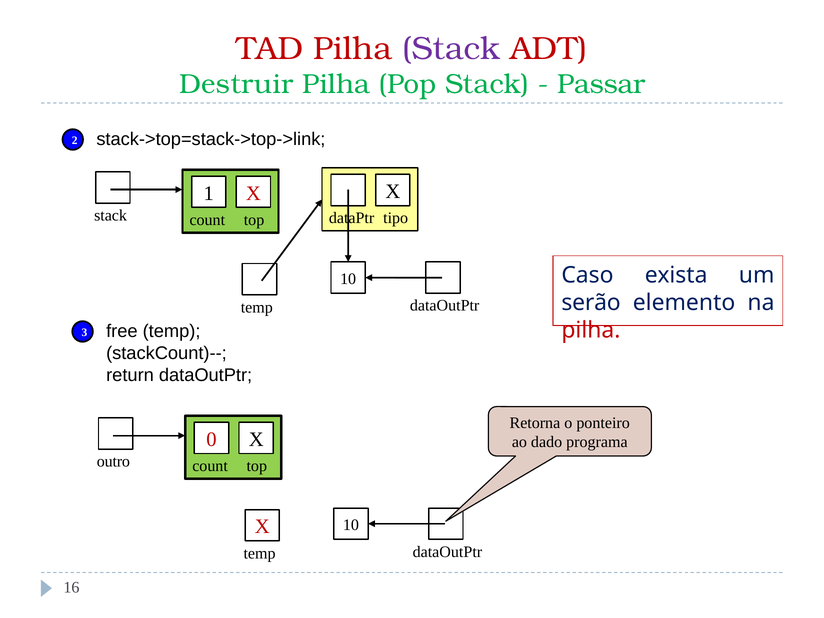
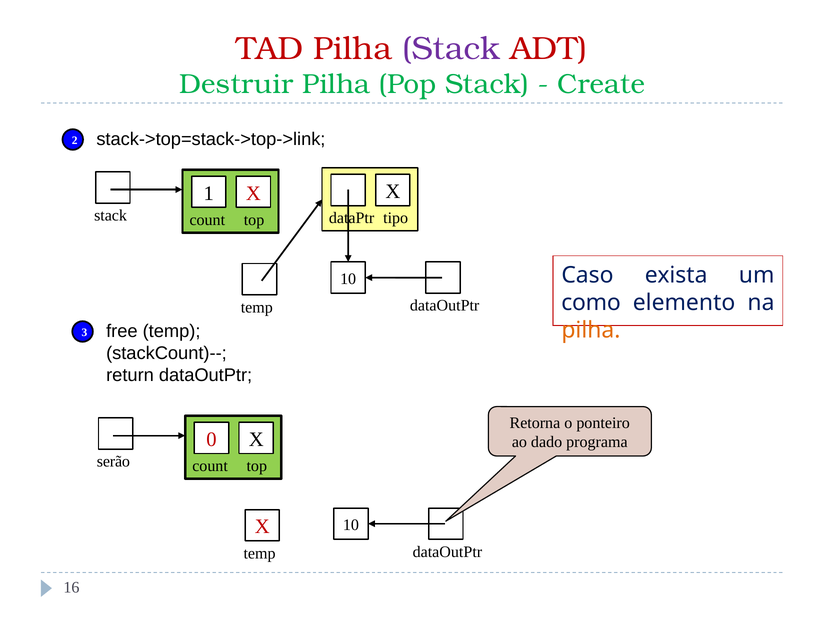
Passar: Passar -> Create (601, 84)
serão: serão -> como (591, 303)
pilha colour: red -> orange (591, 330)
outro: outro -> serão (113, 462)
